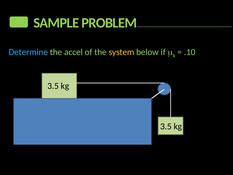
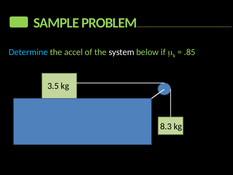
system colour: yellow -> white (121, 52)
.10: .10 -> .85 (190, 52)
3.5: 3.5 -> 8.3 (166, 126)
